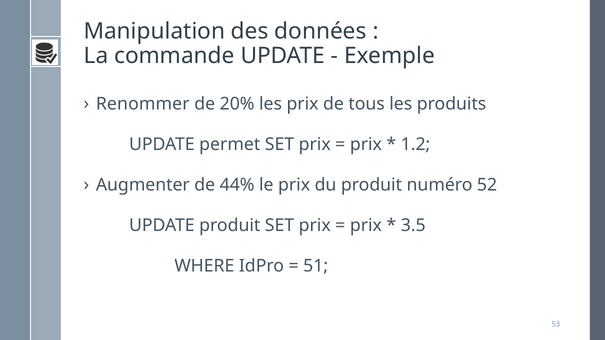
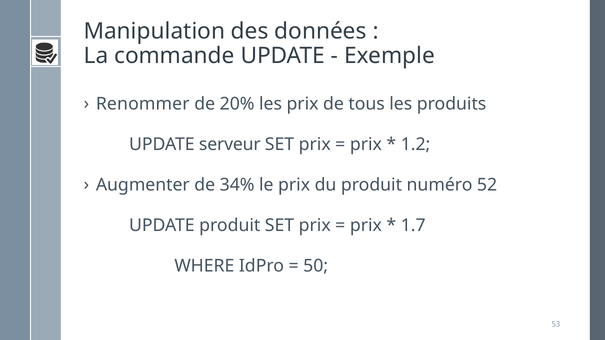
permet: permet -> serveur (230, 145)
44%: 44% -> 34% (237, 185)
3.5: 3.5 -> 1.7 (413, 226)
51: 51 -> 50 (316, 266)
